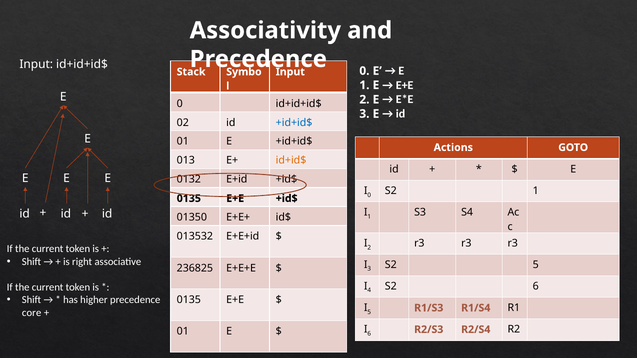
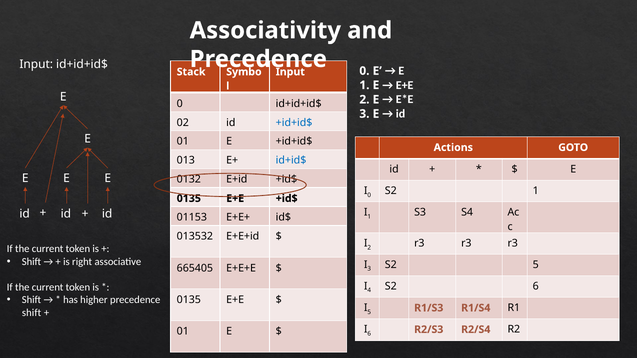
id+id$ colour: orange -> blue (291, 161)
01350: 01350 -> 01153 (192, 218)
236825: 236825 -> 665405 (195, 268)
core: core -> shift (32, 313)
